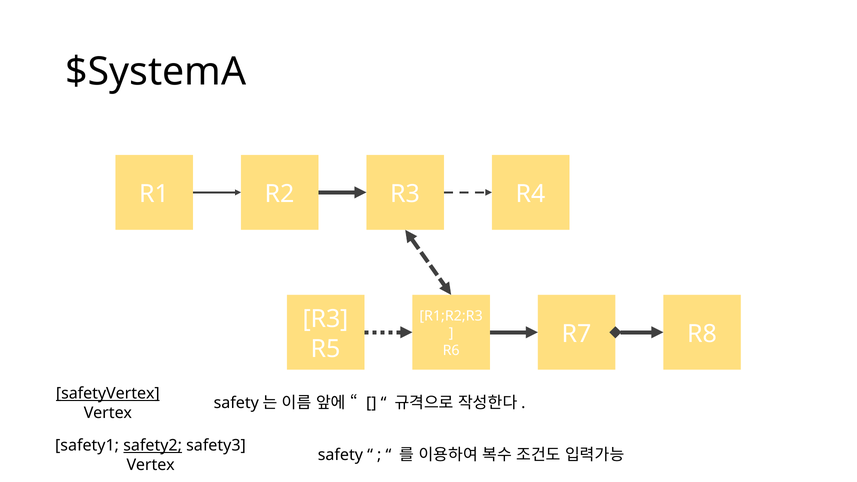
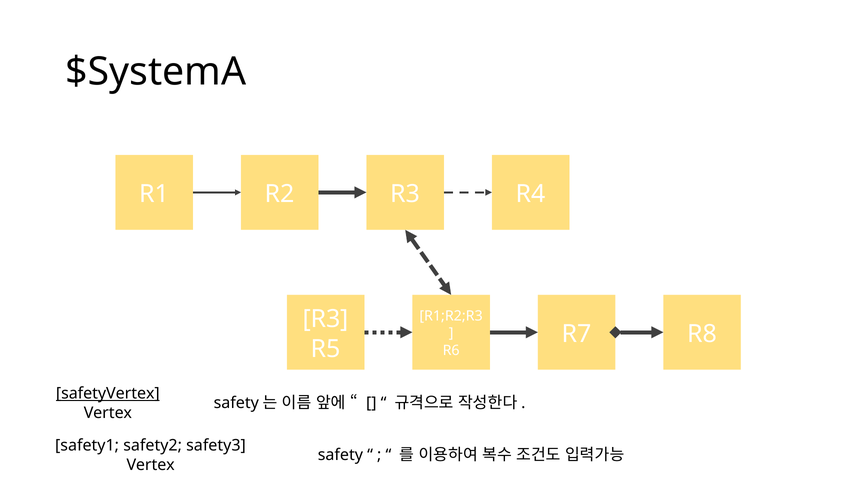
safety2 underline: present -> none (153, 445)
